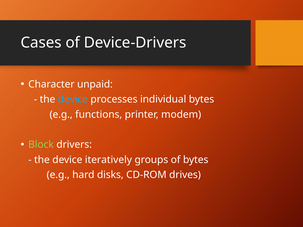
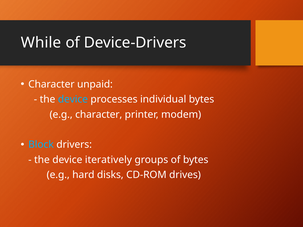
Cases: Cases -> While (41, 43)
e.g functions: functions -> character (99, 115)
Block colour: light green -> light blue (41, 145)
